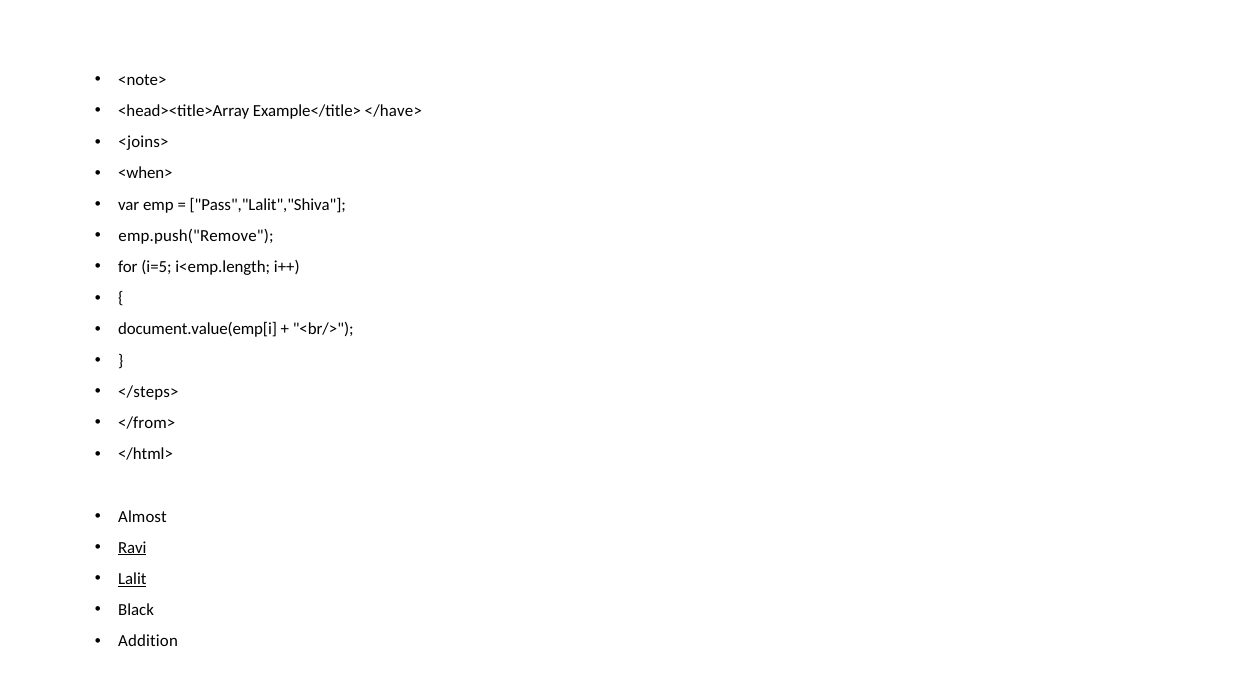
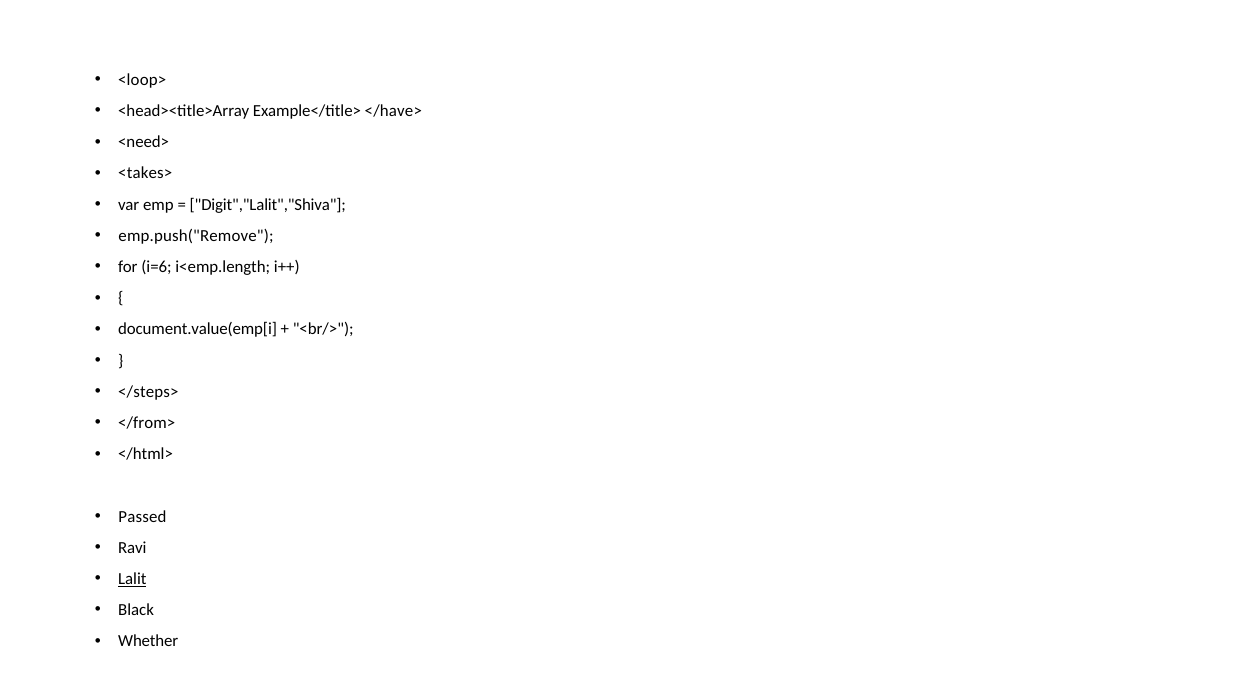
<note>: <note> -> <loop> (142, 80)
<joins>: <joins> -> <need> (144, 142)
<when>: <when> -> <takes> (145, 173)
Pass","Lalit","Shiva: Pass","Lalit","Shiva -> Digit","Lalit","Shiva (268, 204)
i=5: i=5 -> i=6 (156, 267)
Almost: Almost -> Passed (142, 516)
Ravi underline: present -> none (132, 547)
Addition: Addition -> Whether (148, 641)
